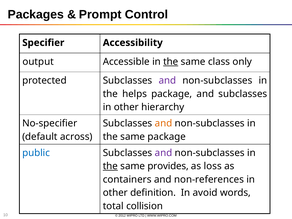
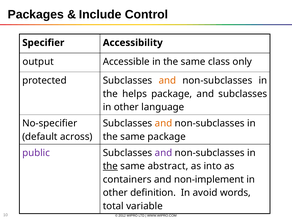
Prompt: Prompt -> Include (100, 14)
the underline: present -> none (171, 62)
and colour: purple -> orange (167, 81)
hierarchy: hierarchy -> language (163, 107)
public colour: blue -> purple (36, 153)
provides: provides -> abstract (168, 166)
loss: loss -> into (213, 166)
non-references: non-references -> non-implement (209, 179)
collision: collision -> variable (145, 206)
